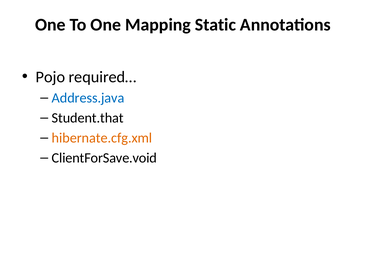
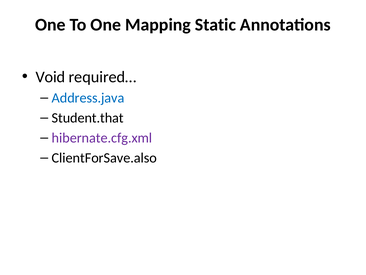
Pojo: Pojo -> Void (50, 77)
hibernate.cfg.xml colour: orange -> purple (102, 138)
ClientForSave.void: ClientForSave.void -> ClientForSave.also (104, 158)
